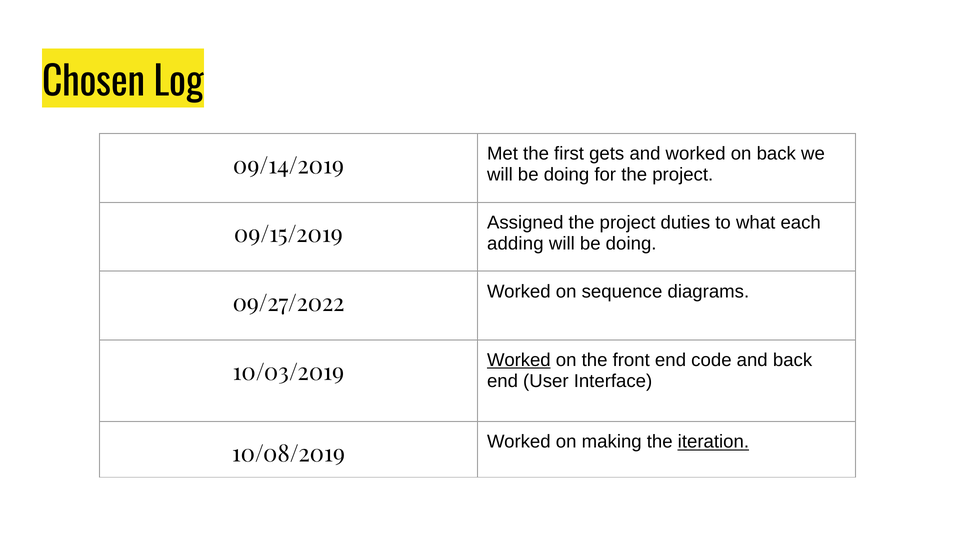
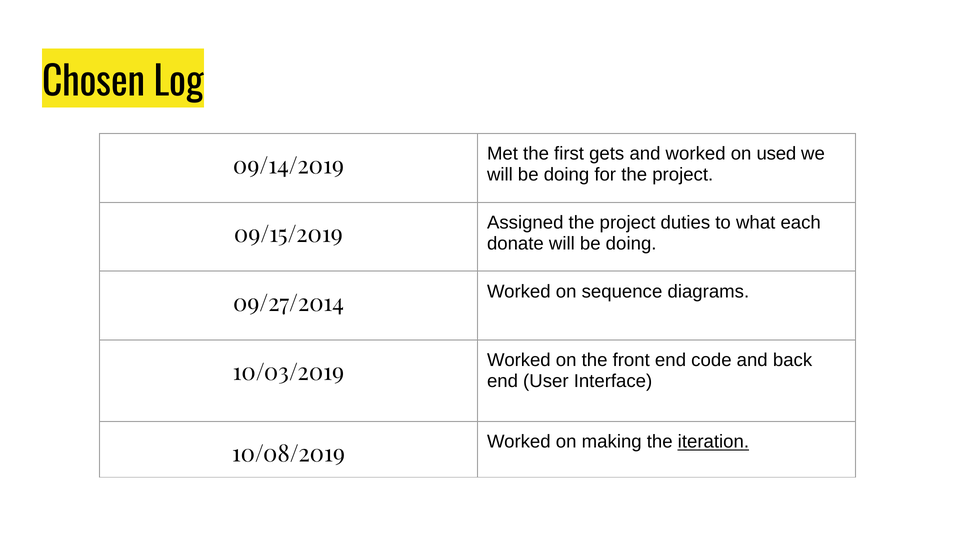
on back: back -> used (776, 154)
adding: adding -> donate (515, 244)
09/27/2022: 09/27/2022 -> 09/27/2014 (289, 303)
Worked underline: present -> none (519, 360)
